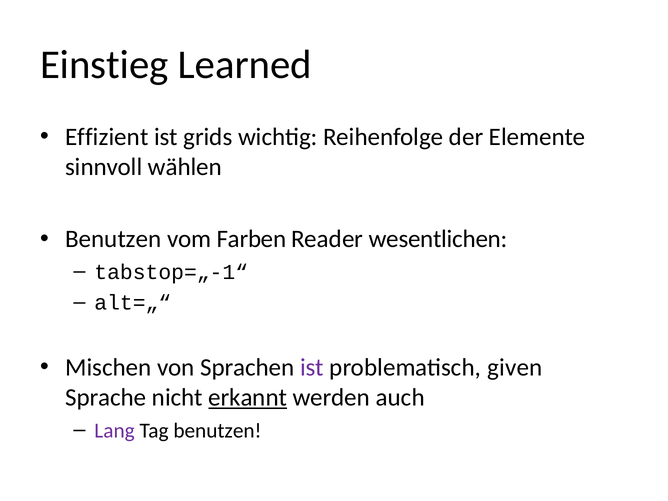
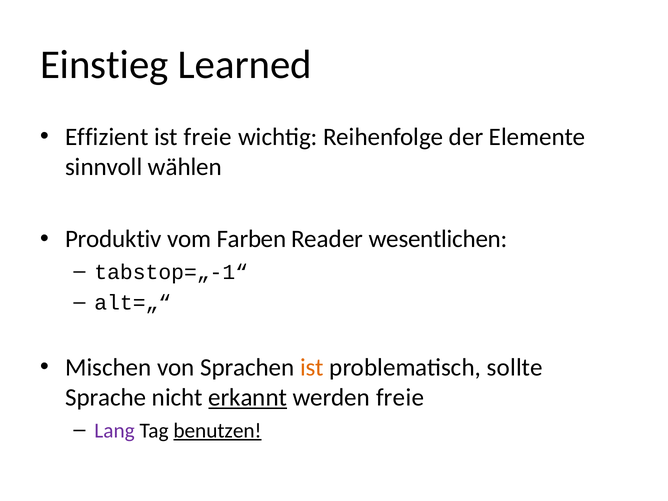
ist grids: grids -> freie (208, 137)
Benutzen: Benutzen -> Produktiv (113, 239)
ist colour: purple -> orange (312, 368)
given: given -> sollte (515, 368)
werden auch: auch -> freie (400, 398)
benutzen underline: none -> present (217, 430)
